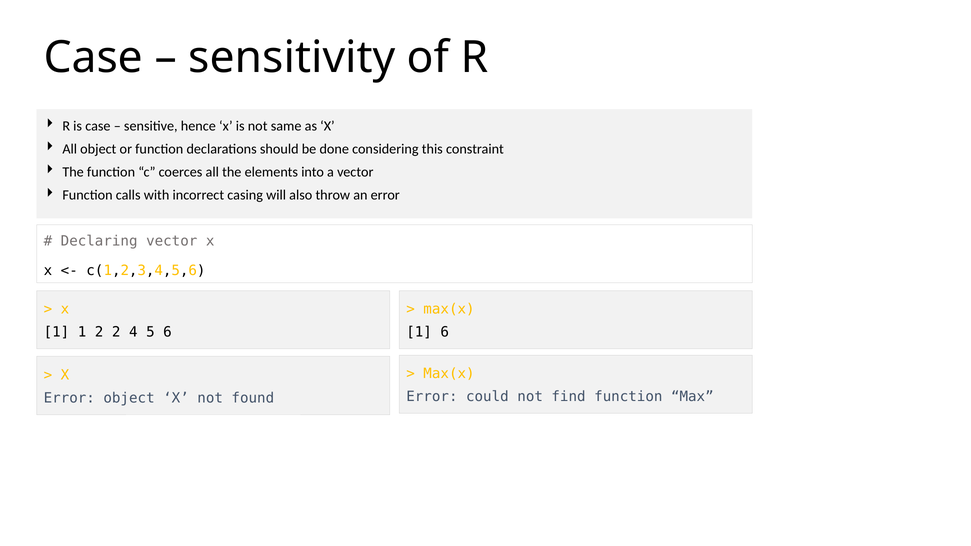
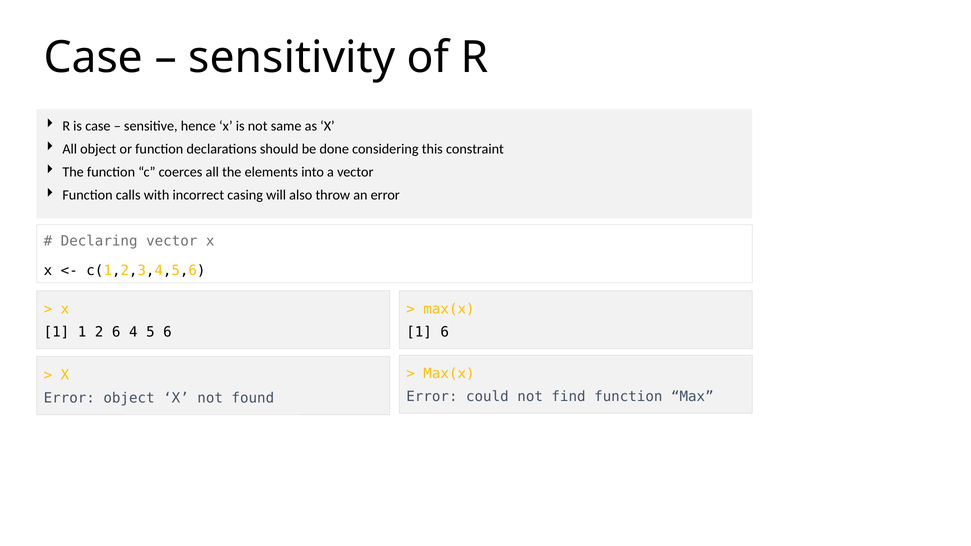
2 2: 2 -> 6 (116, 332)
